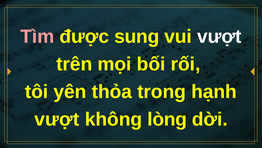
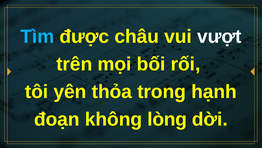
Tìm colour: pink -> light blue (37, 36)
sung: sung -> châu (137, 36)
vượt: vượt -> đoạn (57, 119)
